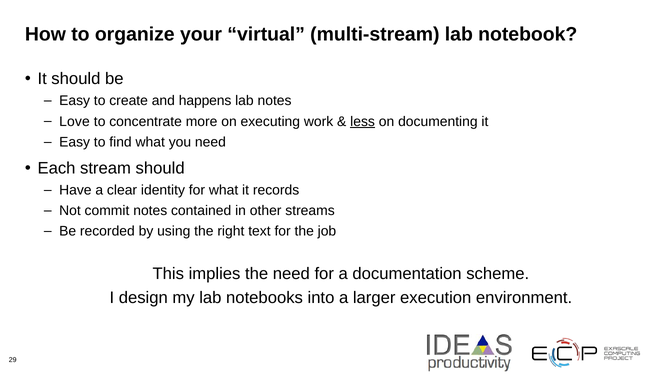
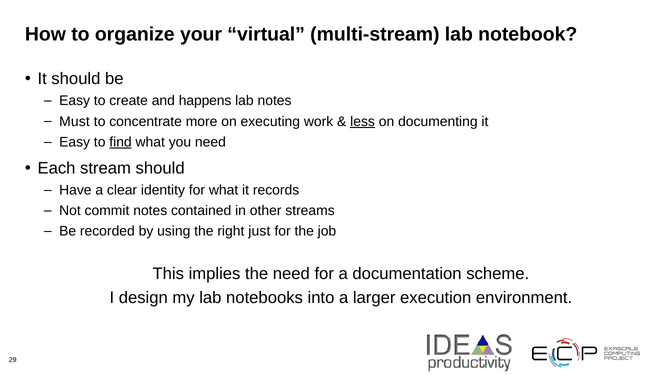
Love: Love -> Must (74, 121)
find underline: none -> present (121, 142)
text: text -> just (259, 231)
